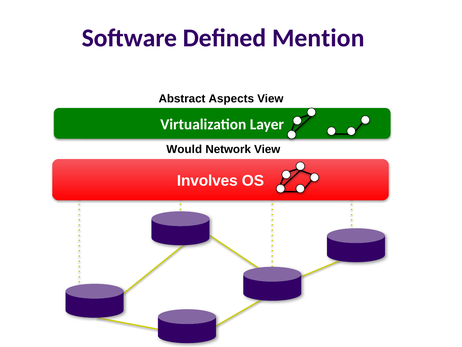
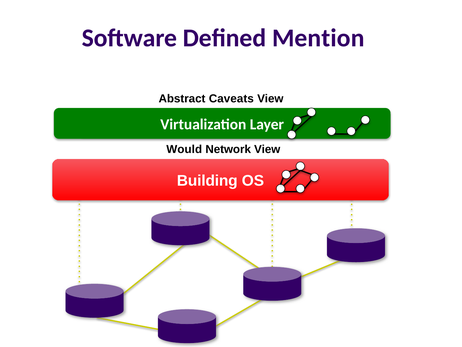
Aspects: Aspects -> Caveats (231, 99)
Involves: Involves -> Building (207, 181)
